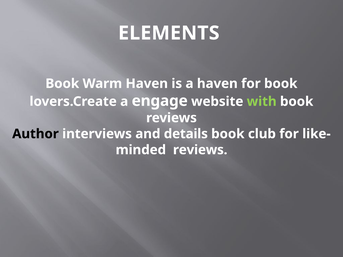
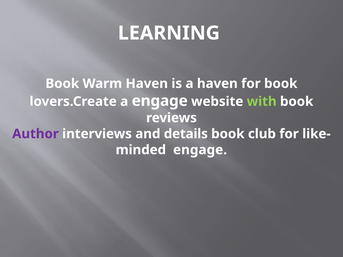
ELEMENTS: ELEMENTS -> LEARNING (169, 33)
Author colour: black -> purple (35, 134)
reviews: reviews -> engage (200, 150)
